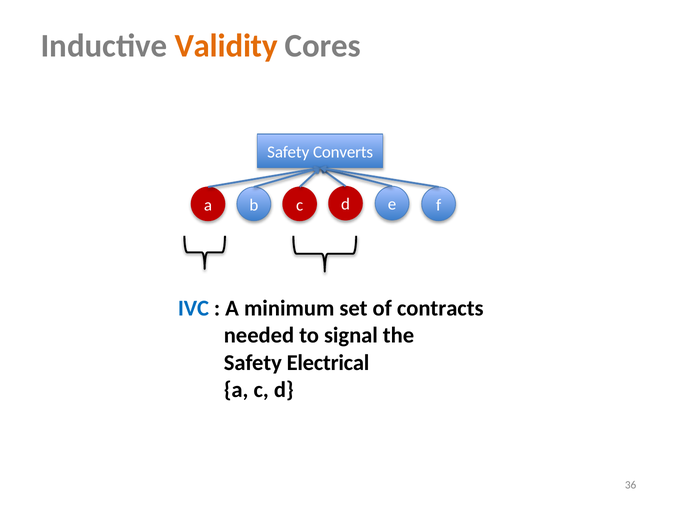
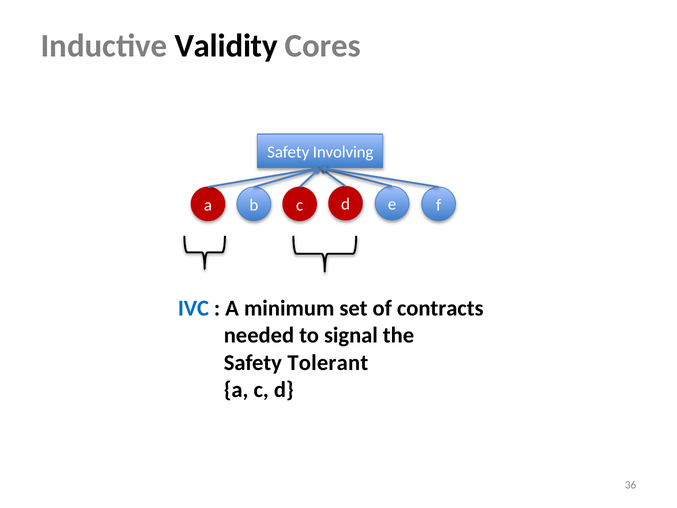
Validity colour: orange -> black (226, 46)
Converts: Converts -> Involving (343, 152)
Electrical: Electrical -> Tolerant (328, 362)
